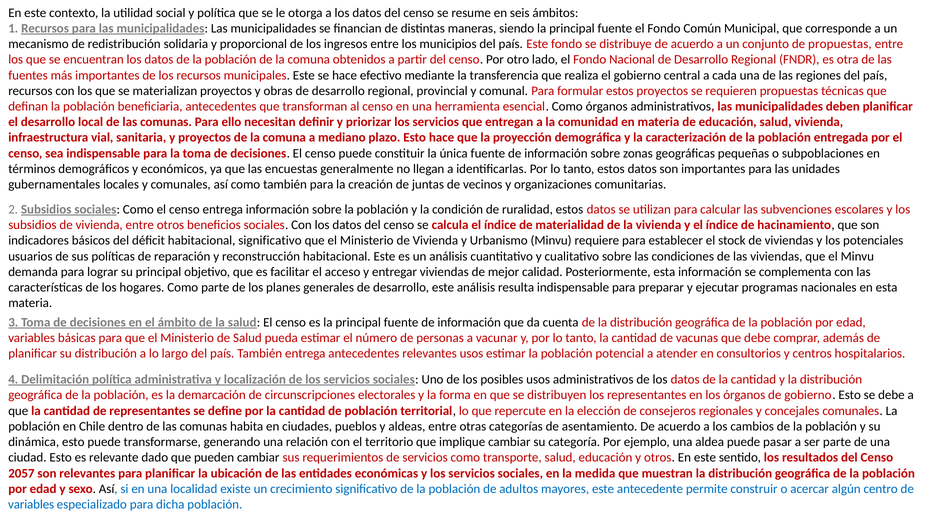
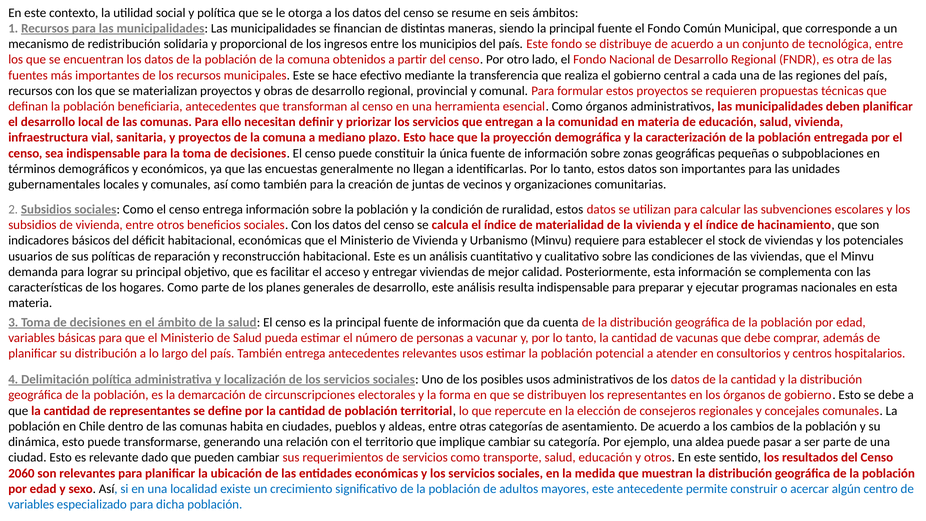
de propuestas: propuestas -> tecnológica (840, 44)
habitacional significativo: significativo -> económicas (270, 241)
2057: 2057 -> 2060 (21, 473)
